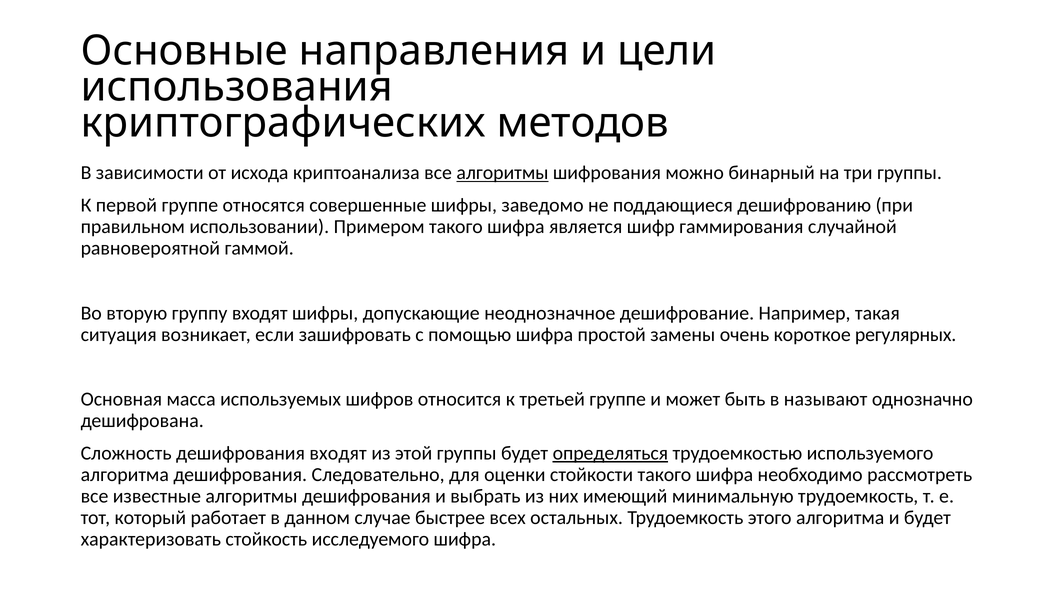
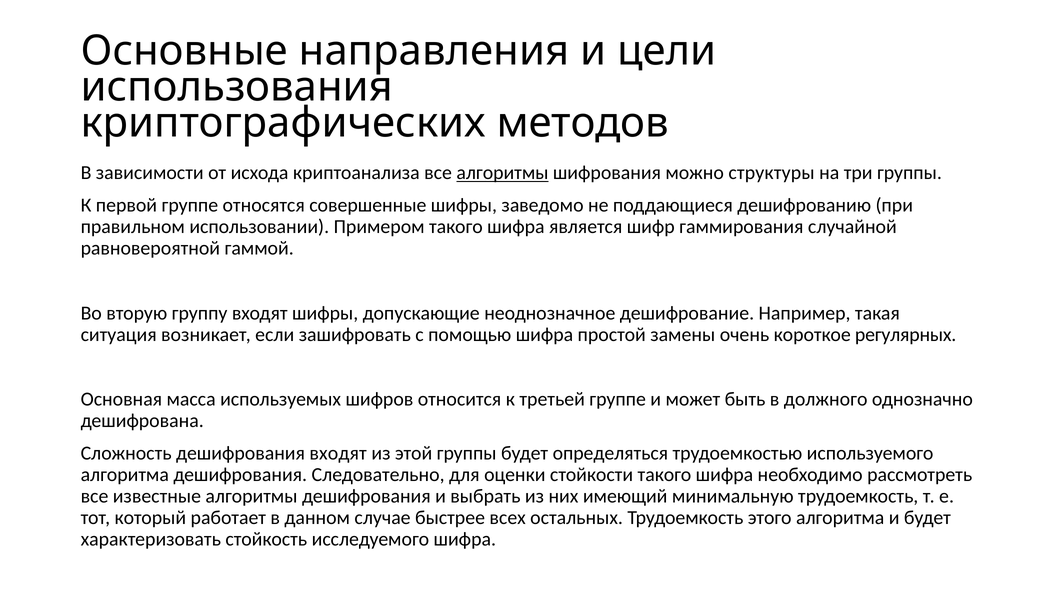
бинарный: бинарный -> структуры (771, 173)
называют: называют -> должного (826, 400)
определяться underline: present -> none (610, 453)
